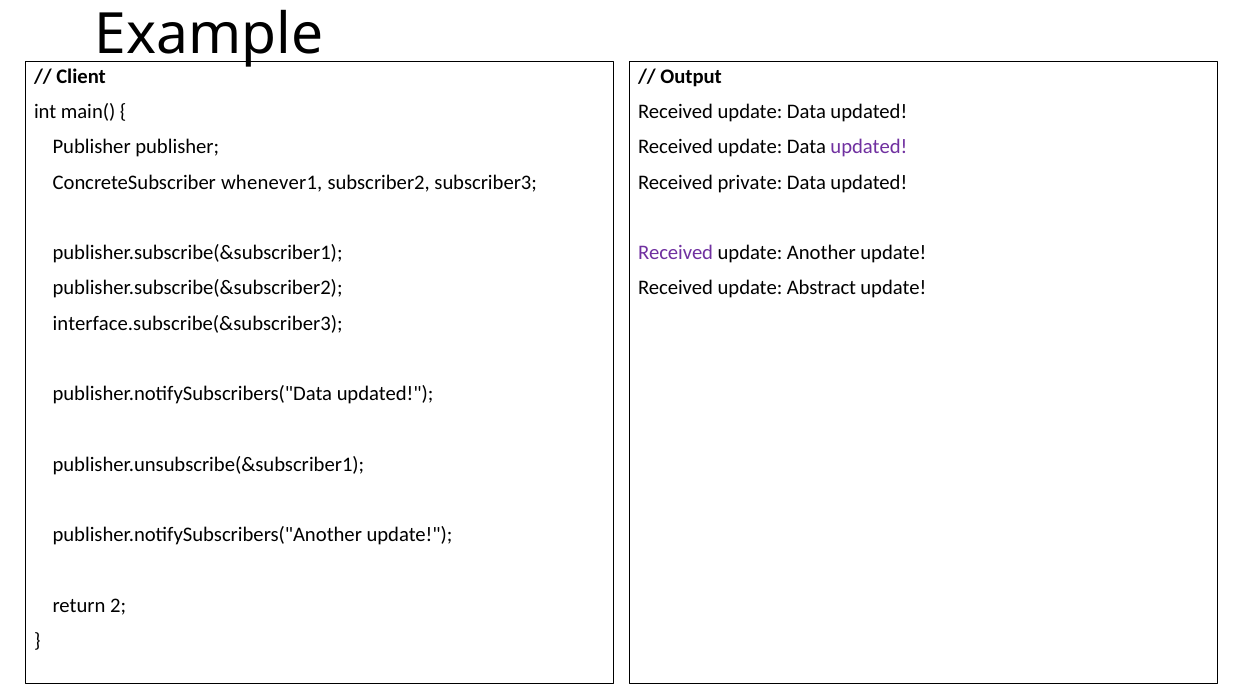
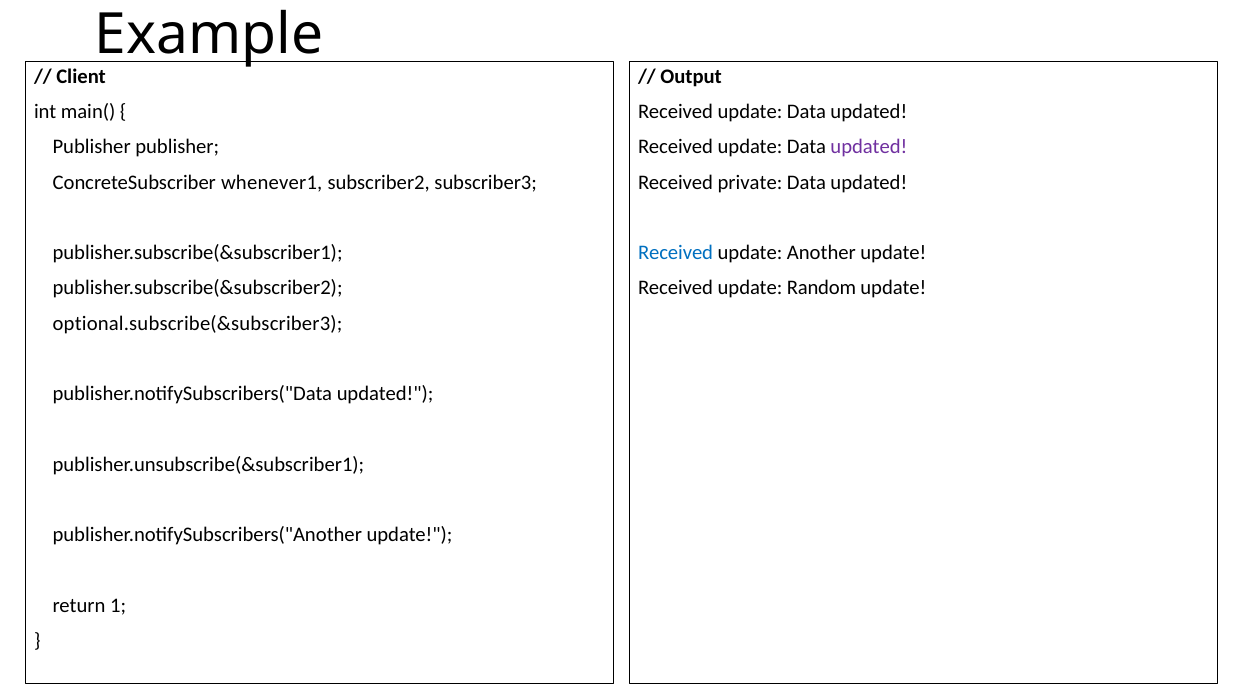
Received colour: purple -> blue (676, 253)
Abstract: Abstract -> Random (821, 288)
interface.subscribe(&subscriber3: interface.subscribe(&subscriber3 -> optional.subscribe(&subscriber3 (198, 323)
2: 2 -> 1 (118, 606)
